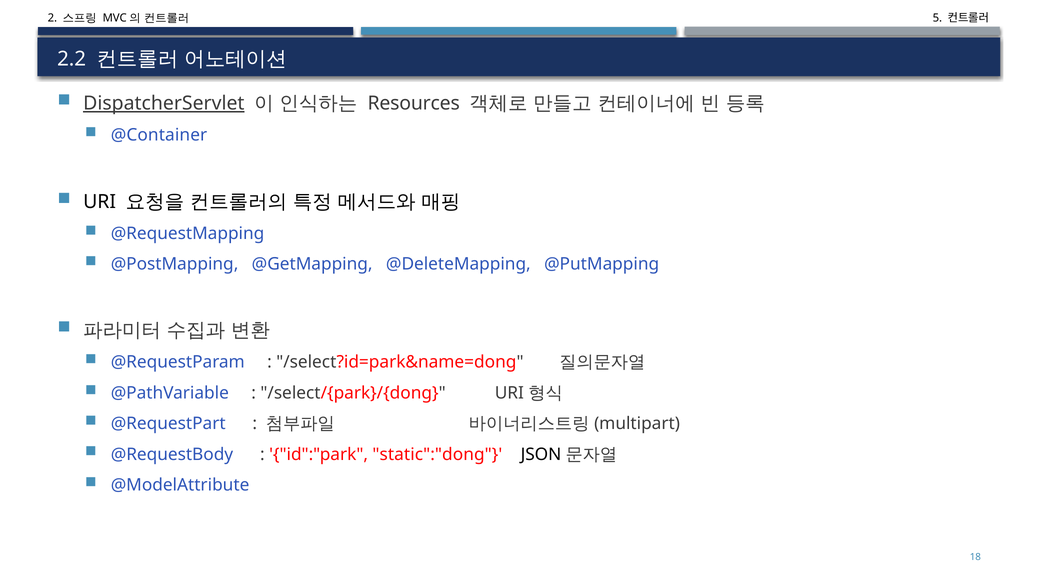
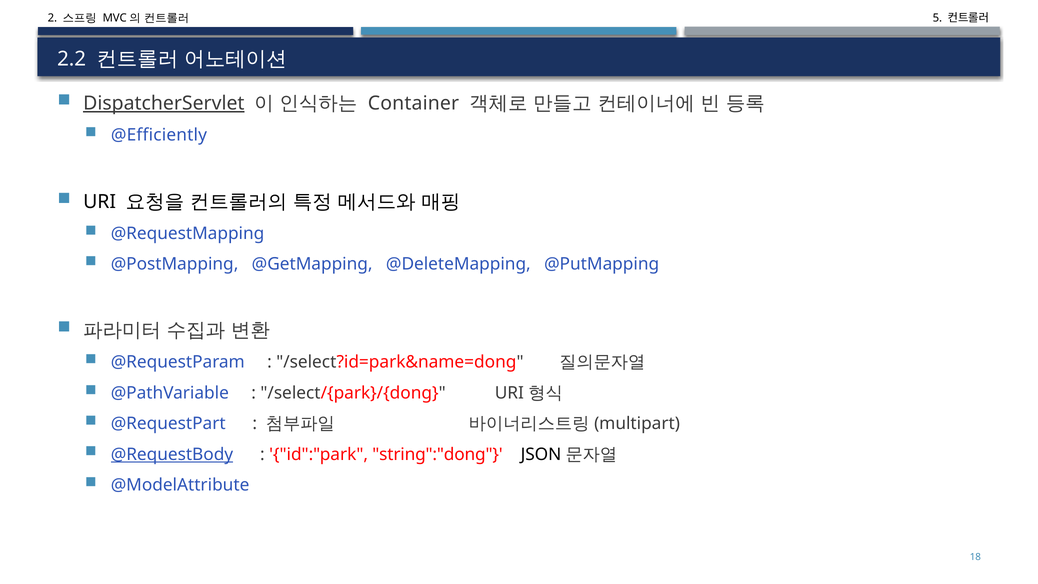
Resources: Resources -> Container (413, 103)
@Container: @Container -> @Efficiently (159, 135)
@RequestBody underline: none -> present (172, 454)
static":"dong: static":"dong -> string":"dong (438, 454)
